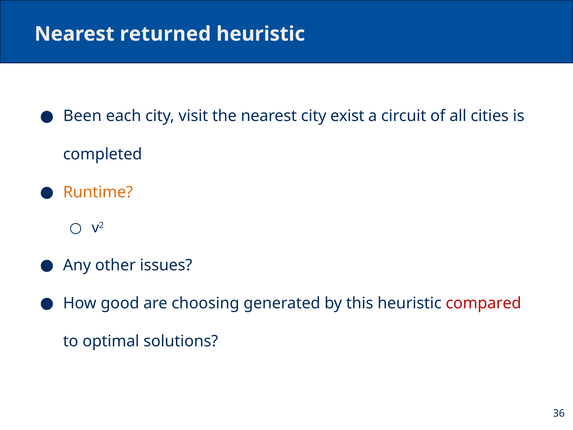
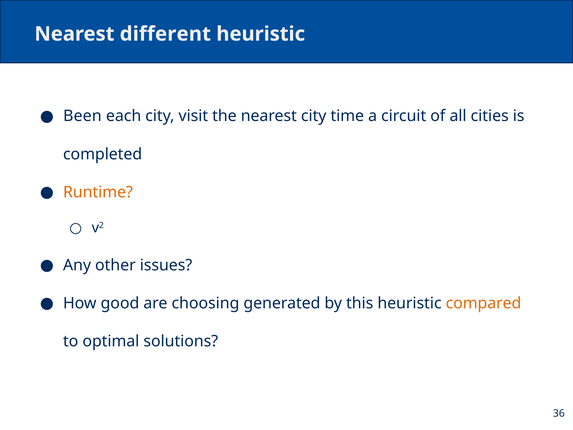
returned: returned -> different (165, 34)
exist: exist -> time (347, 116)
compared colour: red -> orange (483, 303)
